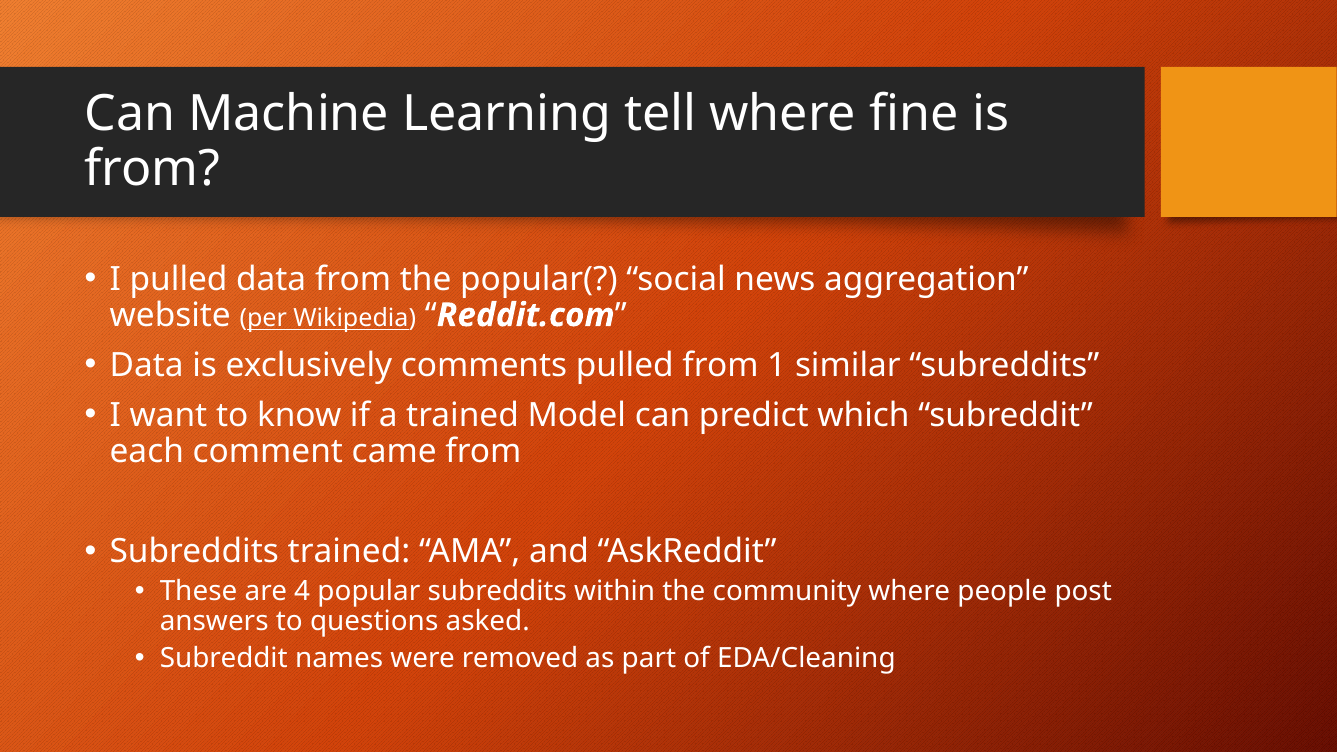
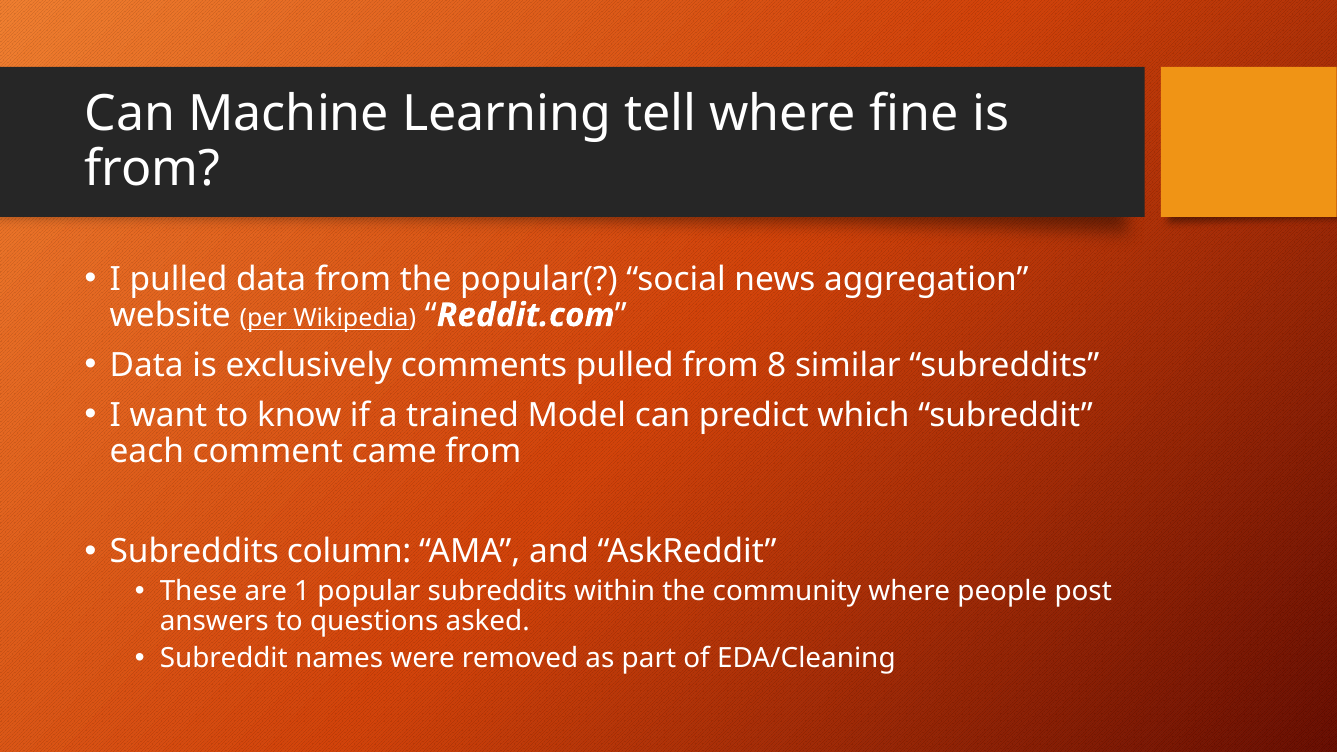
1: 1 -> 8 (777, 365)
Subreddits trained: trained -> column (349, 551)
4: 4 -> 1 (302, 591)
